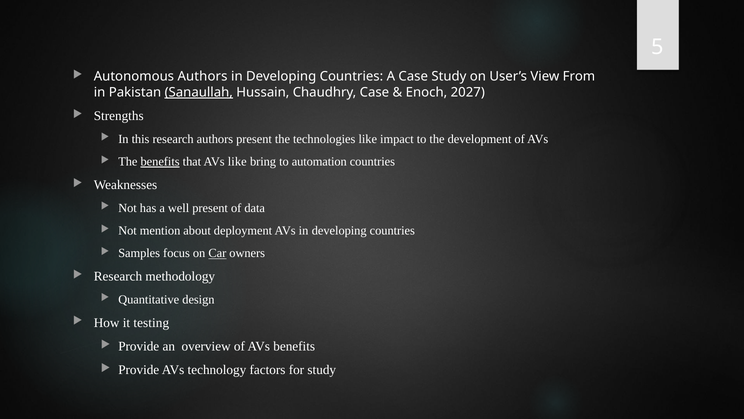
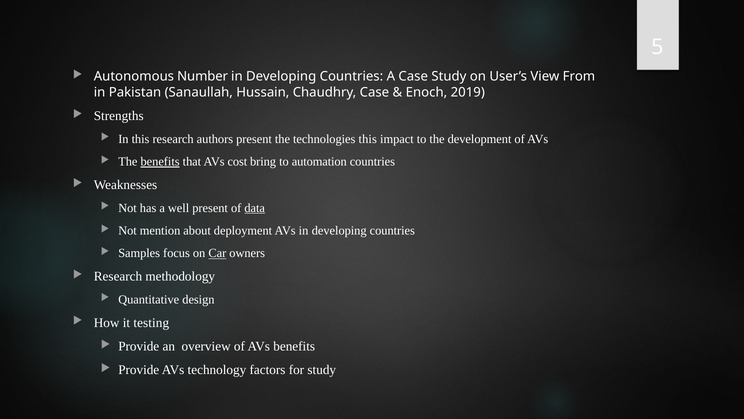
Autonomous Authors: Authors -> Number (203, 77)
Sanaullah underline: present -> none (199, 92)
2027: 2027 -> 2019 (468, 92)
technologies like: like -> this (368, 139)
AVs like: like -> cost (237, 162)
data underline: none -> present (255, 208)
